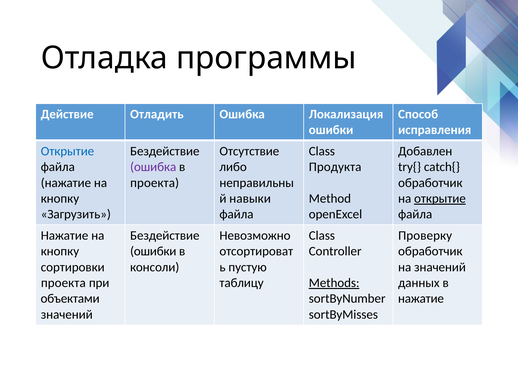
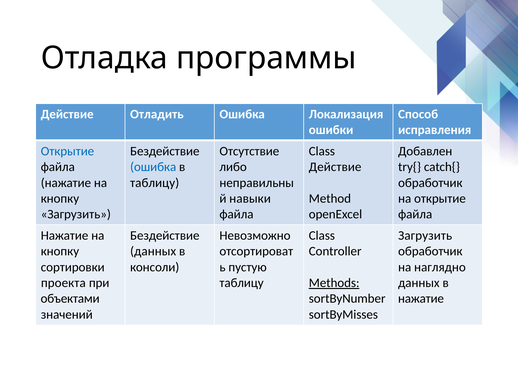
ошибка colour: purple -> blue (153, 167)
Продукта: Продукта -> Действие (335, 167)
проекта: проекта -> таблицу (155, 182)
открытие underline: present -> none (440, 198)
Проверку: Проверку -> Загрузить (425, 235)
ошибки: ошибки -> данных (153, 251)
на значений: значений -> наглядно (440, 267)
